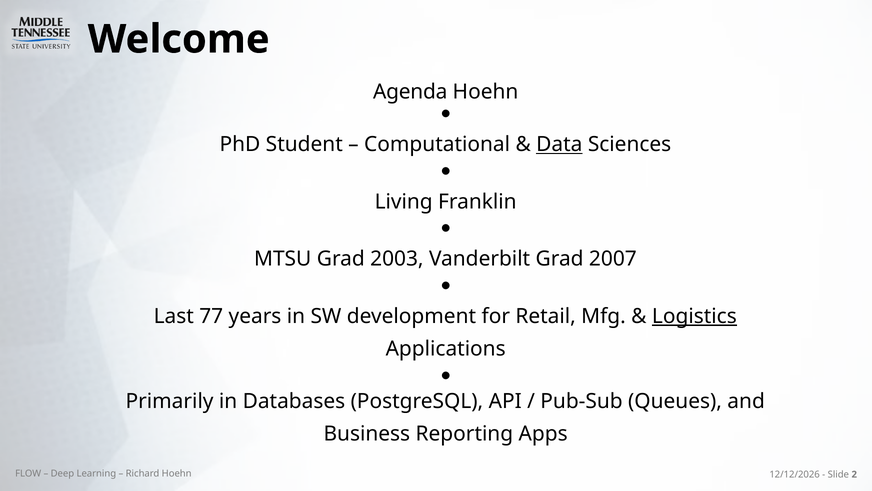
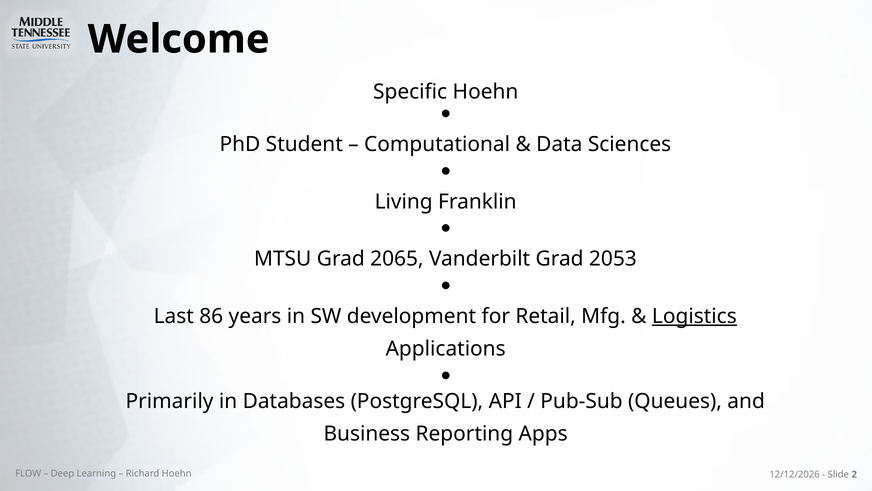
Agenda: Agenda -> Specific (410, 92)
Data underline: present -> none (559, 144)
2003: 2003 -> 2065 (397, 259)
2007: 2007 -> 2053 (613, 259)
77: 77 -> 86 (211, 316)
